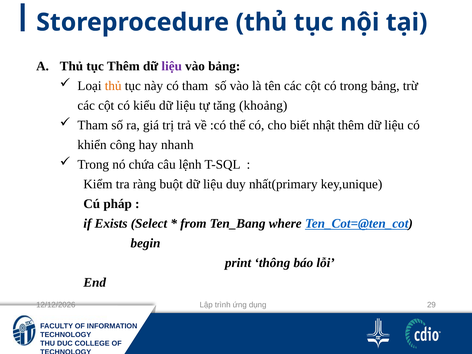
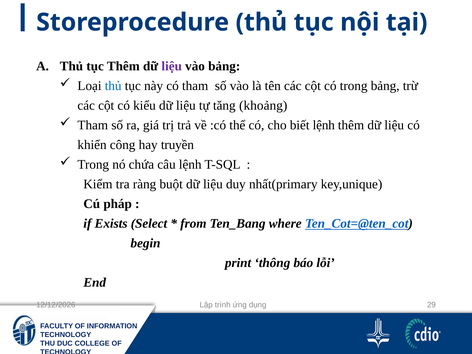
thủ colour: orange -> blue (113, 86)
biết nhật: nhật -> lệnh (324, 125)
nhanh: nhanh -> truyền (177, 145)
